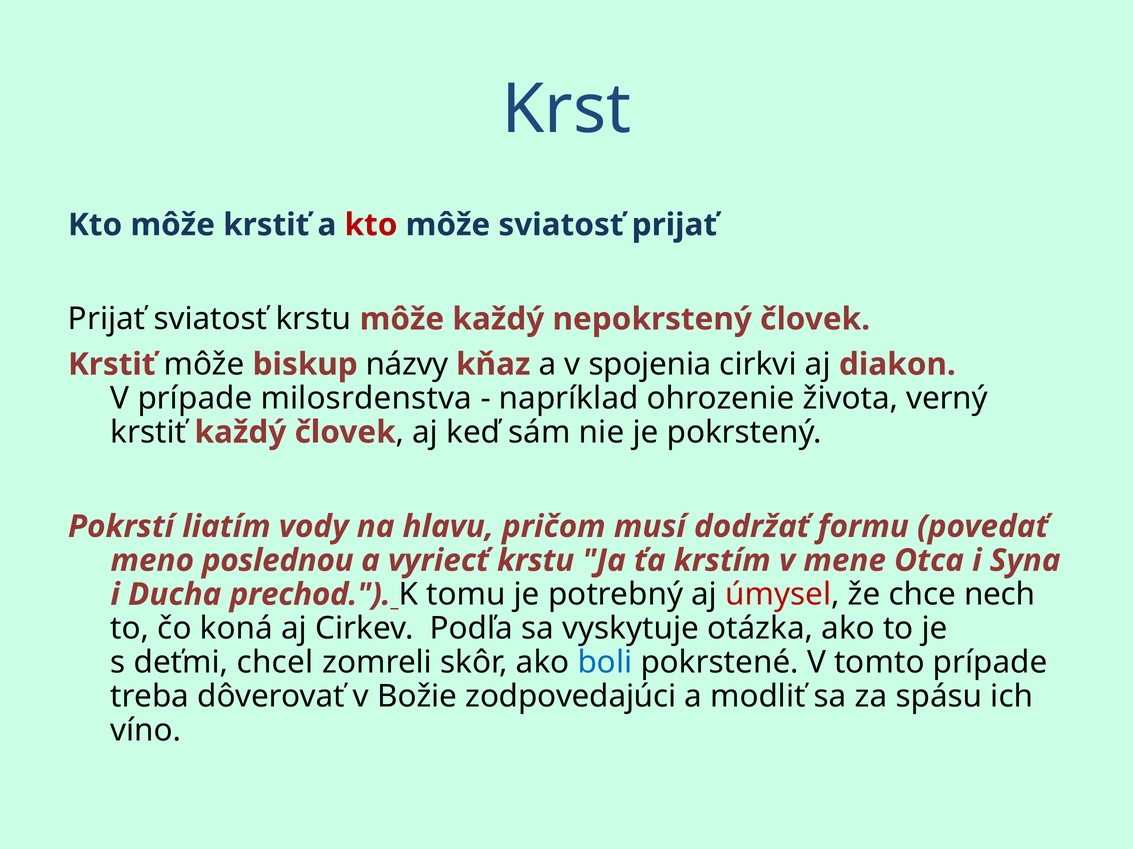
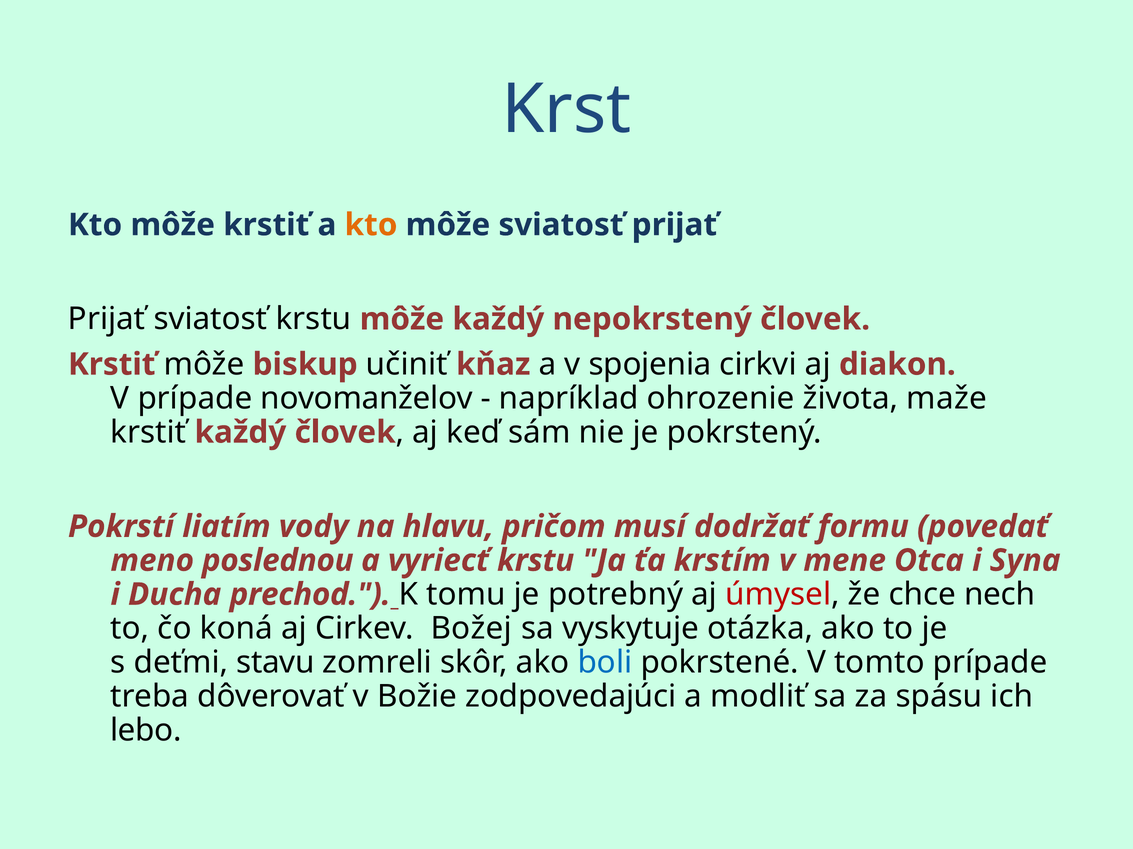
kto colour: red -> orange (371, 225)
názvy: názvy -> učiniť (407, 365)
milosrdenstva: milosrdenstva -> novomanželov (367, 399)
verný: verný -> maže (947, 399)
Podľa: Podľa -> Božej (471, 629)
chcel: chcel -> stavu (275, 663)
víno: víno -> lebo (146, 731)
